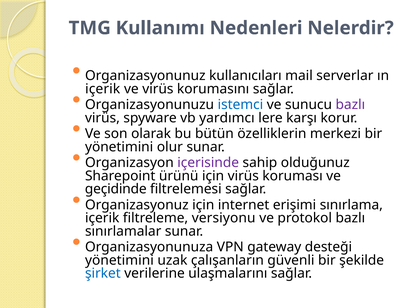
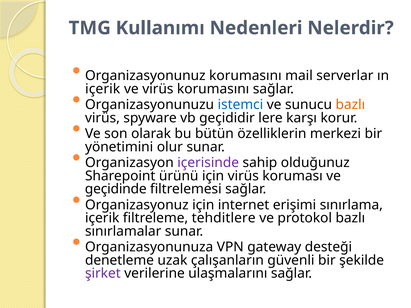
Organizasyonunuz kullanıcıları: kullanıcıları -> korumasını (245, 76)
bazlı colour: purple -> orange (350, 105)
yardımcı: yardımcı -> geçididir (227, 118)
versiyonu: versiyonu -> tehditlere (224, 218)
yönetimini: yönetimini -> denetleme (119, 260)
şirket colour: blue -> purple (103, 274)
